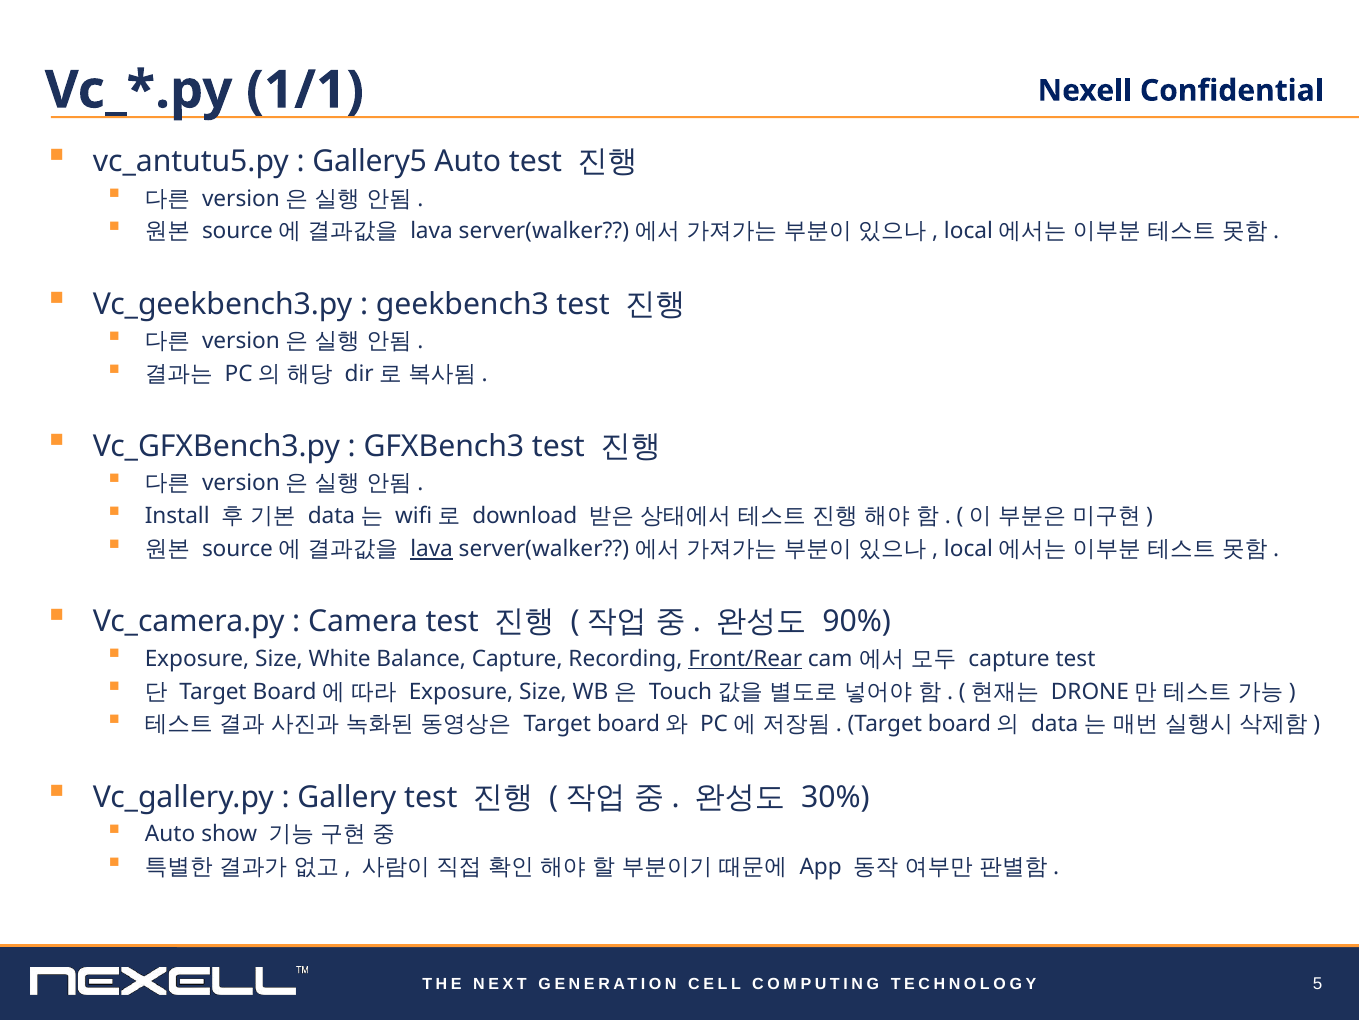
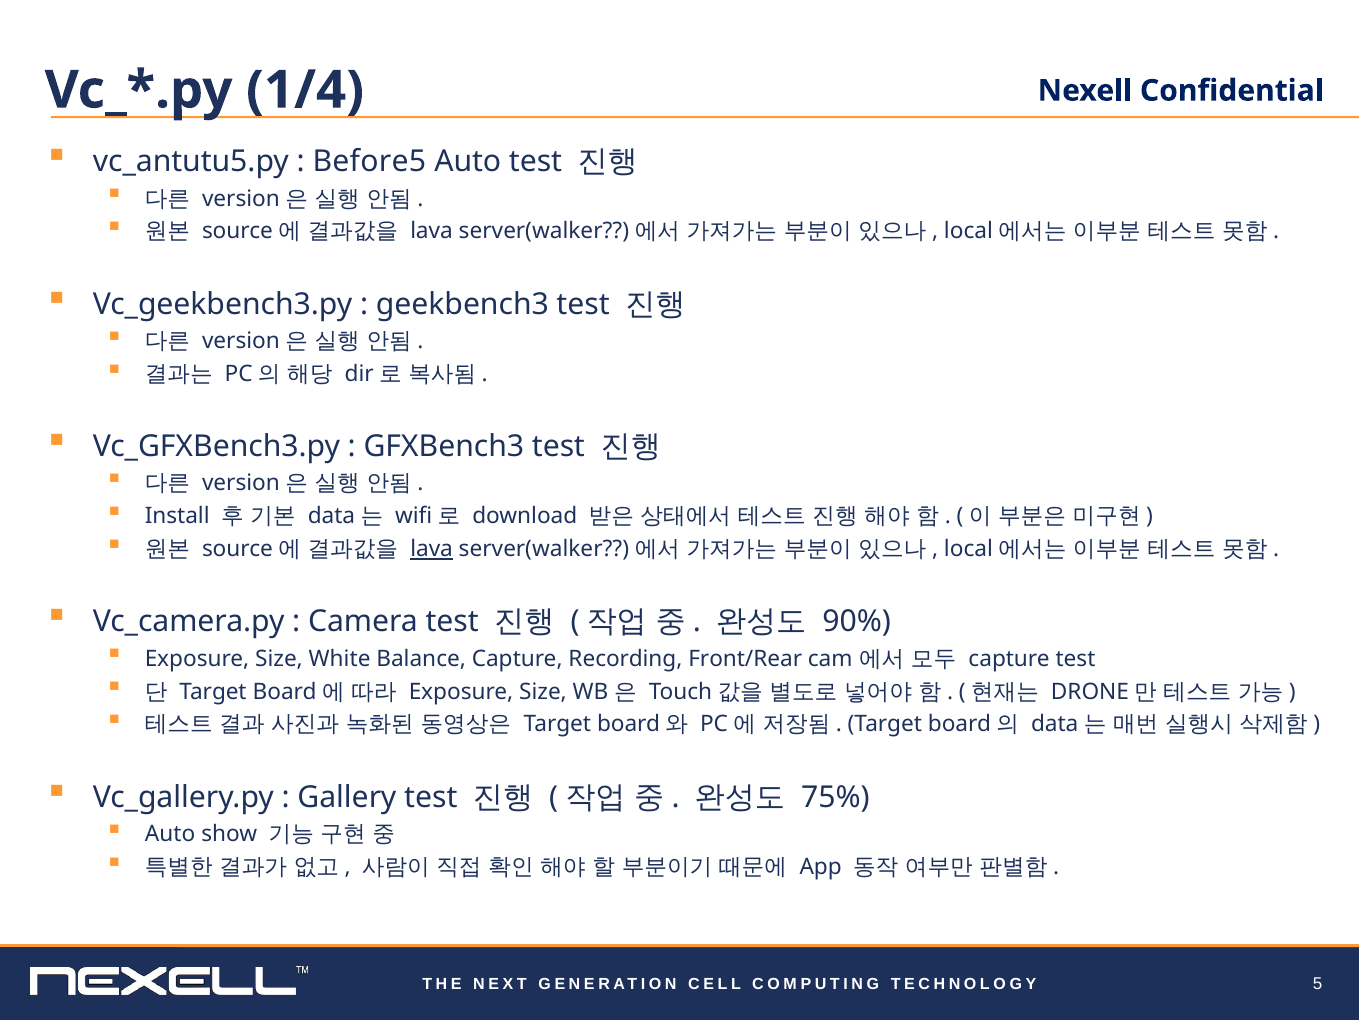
1/1: 1/1 -> 1/4 (305, 90)
Gallery5: Gallery5 -> Before5 (369, 162)
Front/Rear underline: present -> none (745, 658)
30%: 30% -> 75% (835, 797)
